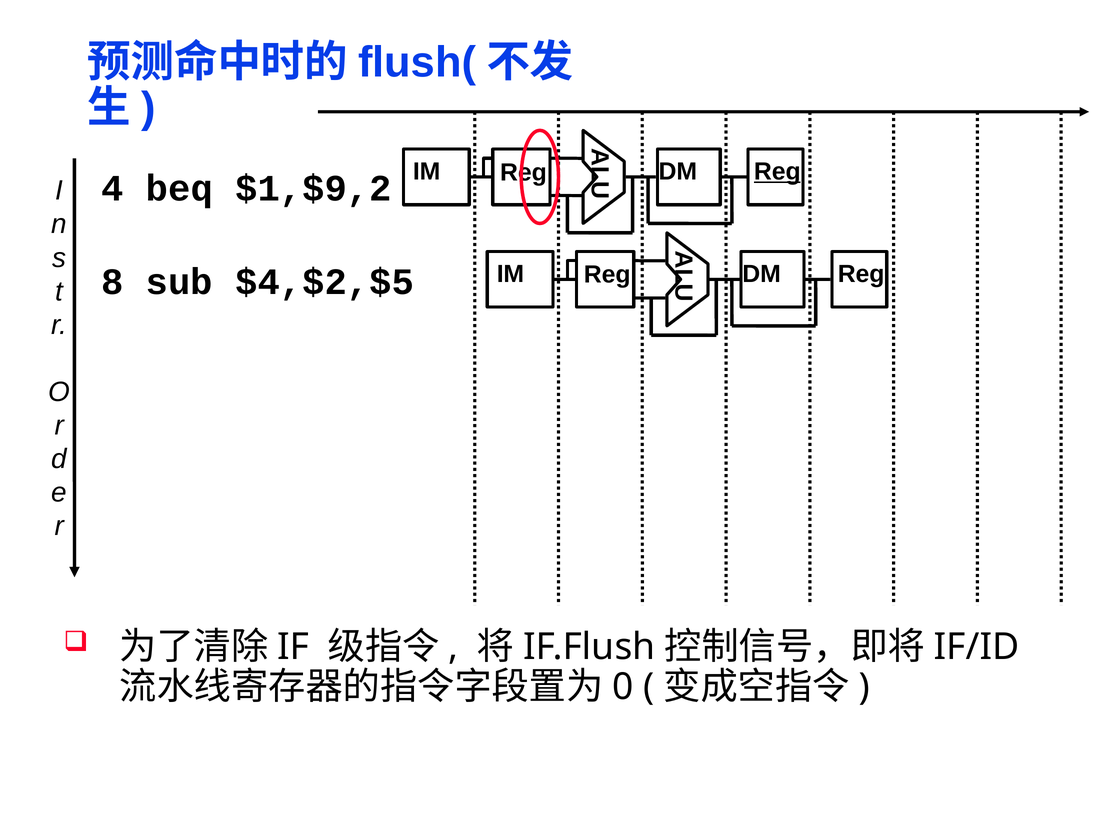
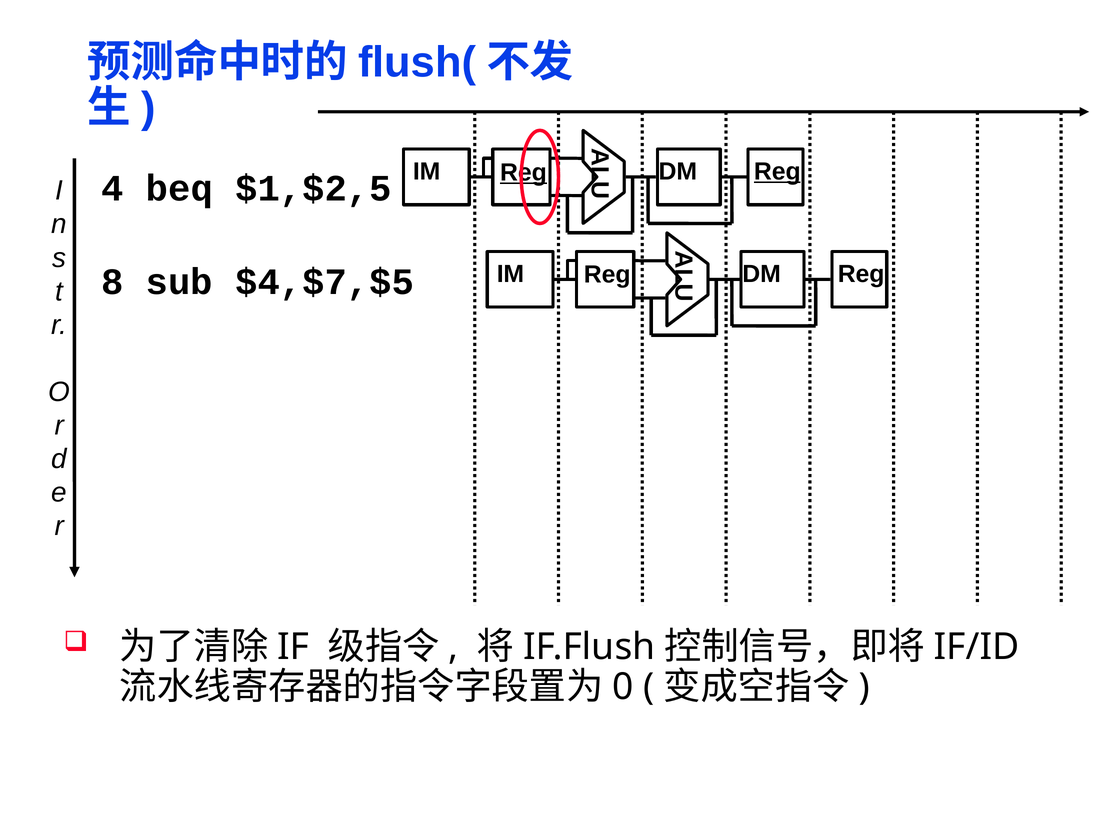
Reg underline: none -> present (523, 172)
$1,$9,2: $1,$9,2 -> $1,$2,5 (313, 189)
$4,$2,$5: $4,$2,$5 -> $4,$7,$5 (325, 282)
